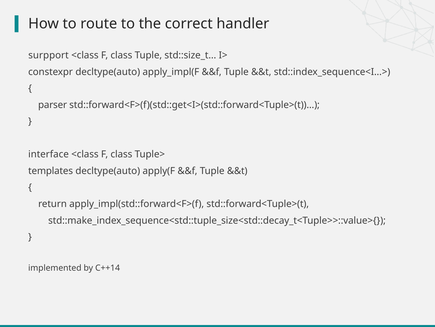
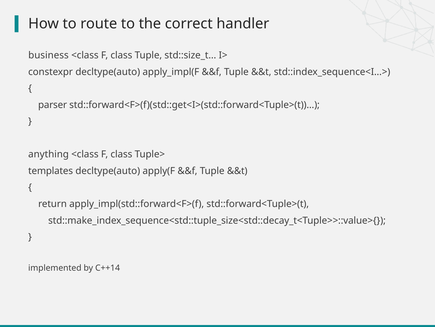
surpport: surpport -> business (48, 55)
interface: interface -> anything (49, 154)
